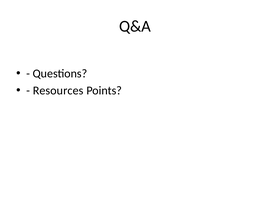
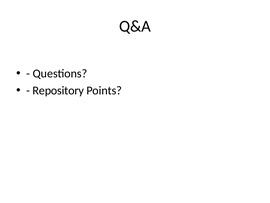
Resources: Resources -> Repository (58, 90)
